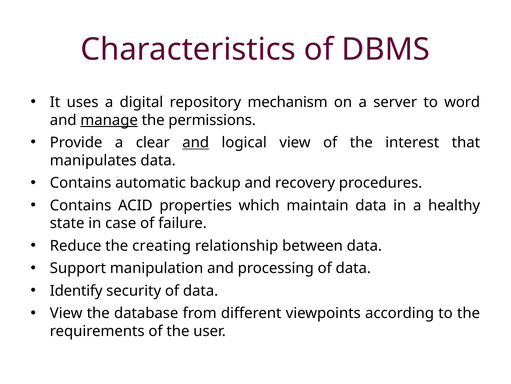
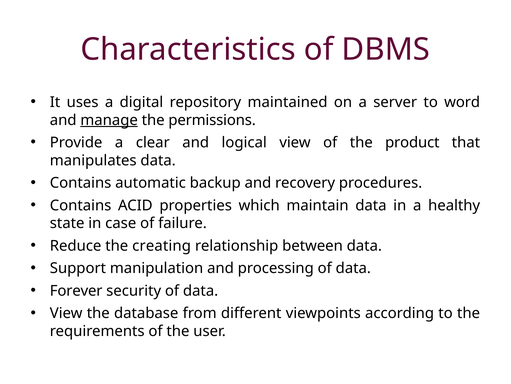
mechanism: mechanism -> maintained (288, 102)
and underline: present -> none (196, 142)
interest: interest -> product (412, 142)
Identify: Identify -> Forever (76, 290)
